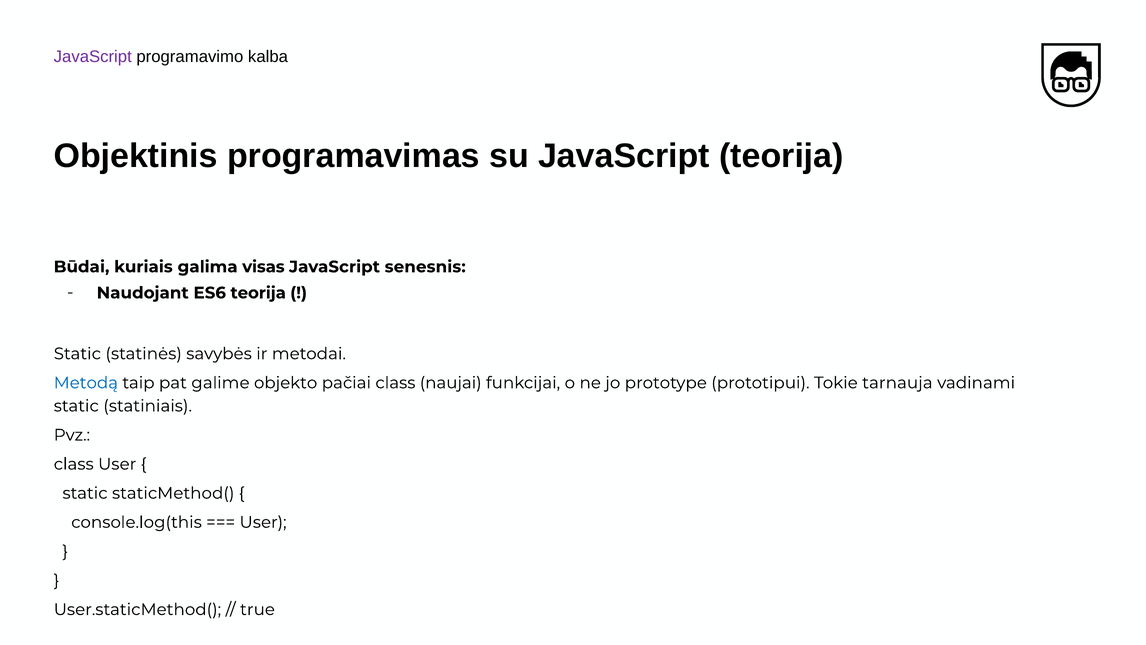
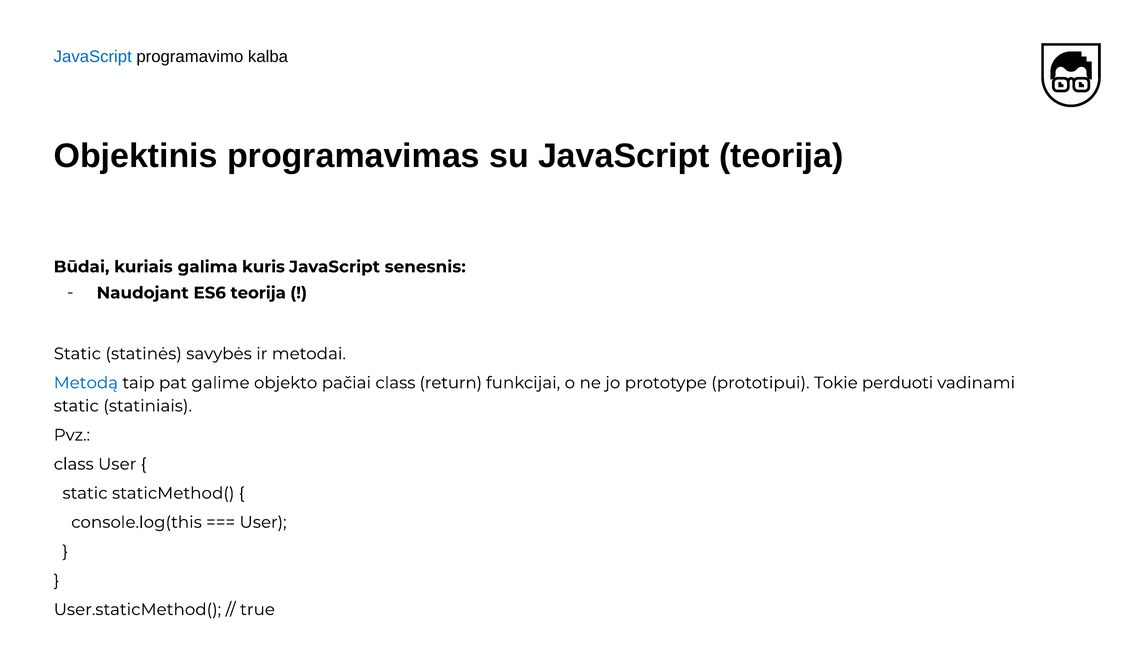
JavaScript colour: purple -> blue (93, 57)
visas: visas -> kuris (263, 267)
naujai: naujai -> return (451, 383)
tarnauja: tarnauja -> perduoti (898, 383)
